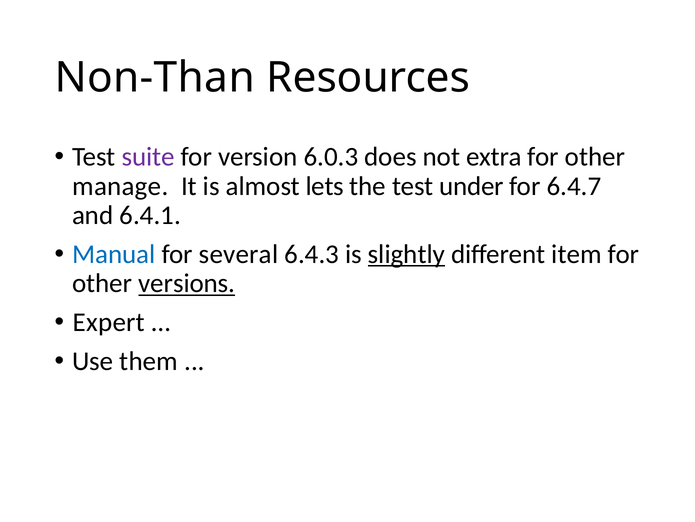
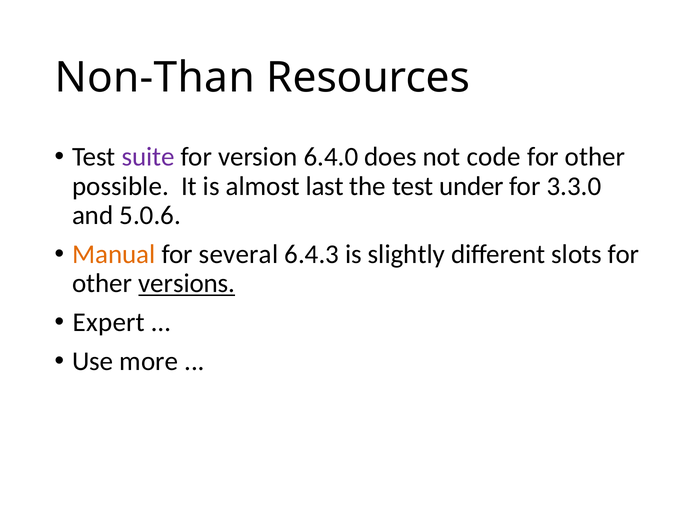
6.0.3: 6.0.3 -> 6.4.0 (331, 157)
extra: extra -> code (494, 157)
manage: manage -> possible (120, 186)
lets: lets -> last (325, 186)
6.4.7: 6.4.7 -> 3.3.0 (574, 186)
6.4.1: 6.4.1 -> 5.0.6 (150, 215)
Manual colour: blue -> orange (114, 254)
slightly underline: present -> none (406, 254)
item: item -> slots (577, 254)
them: them -> more (149, 361)
